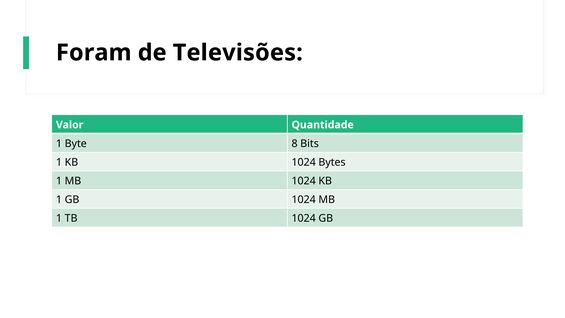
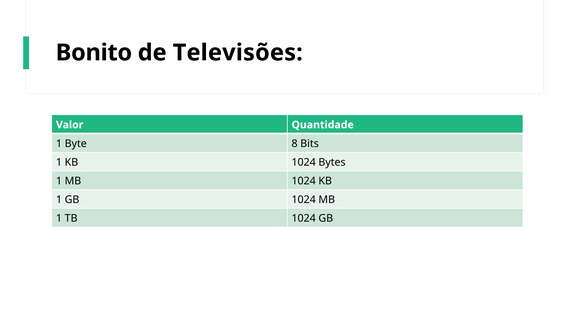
Foram: Foram -> Bonito (94, 53)
